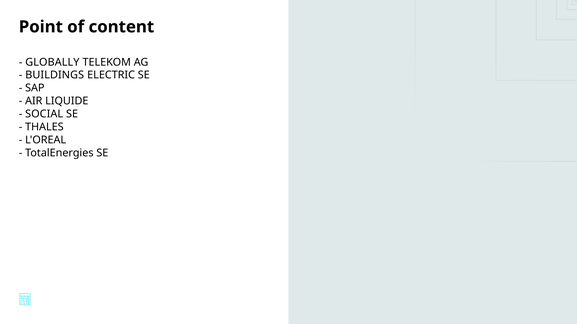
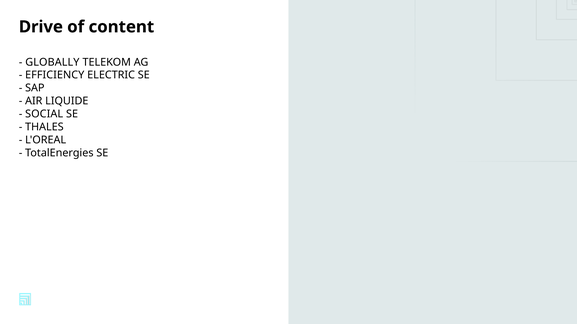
Point: Point -> Drive (41, 27)
BUILDINGS: BUILDINGS -> EFFICIENCY (55, 75)
